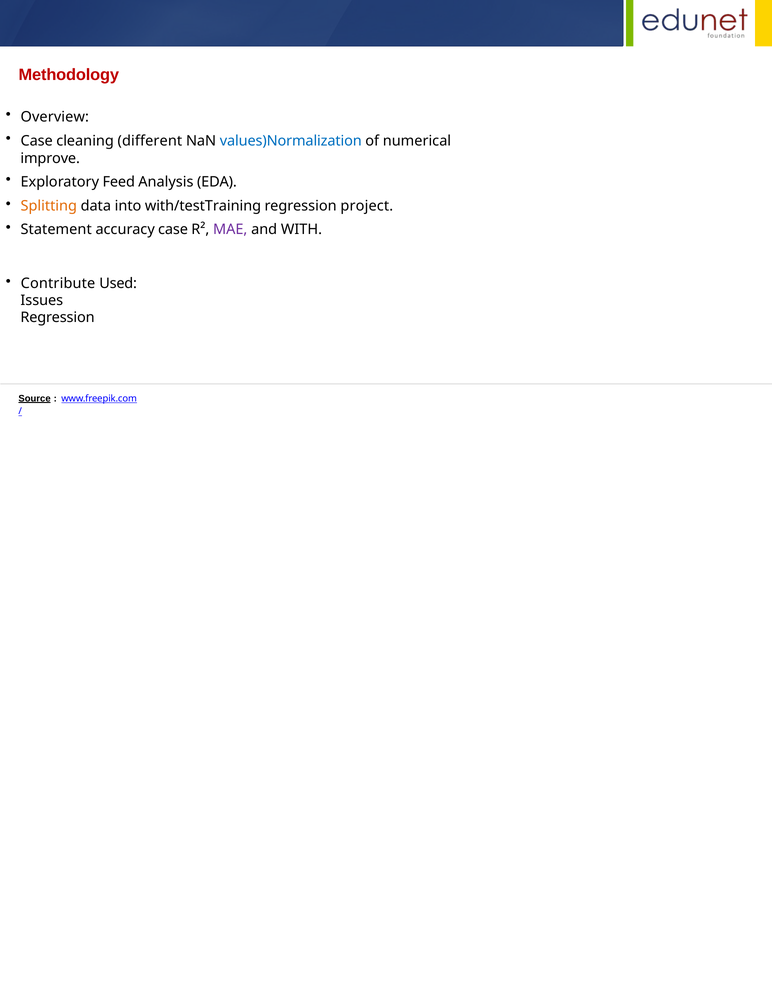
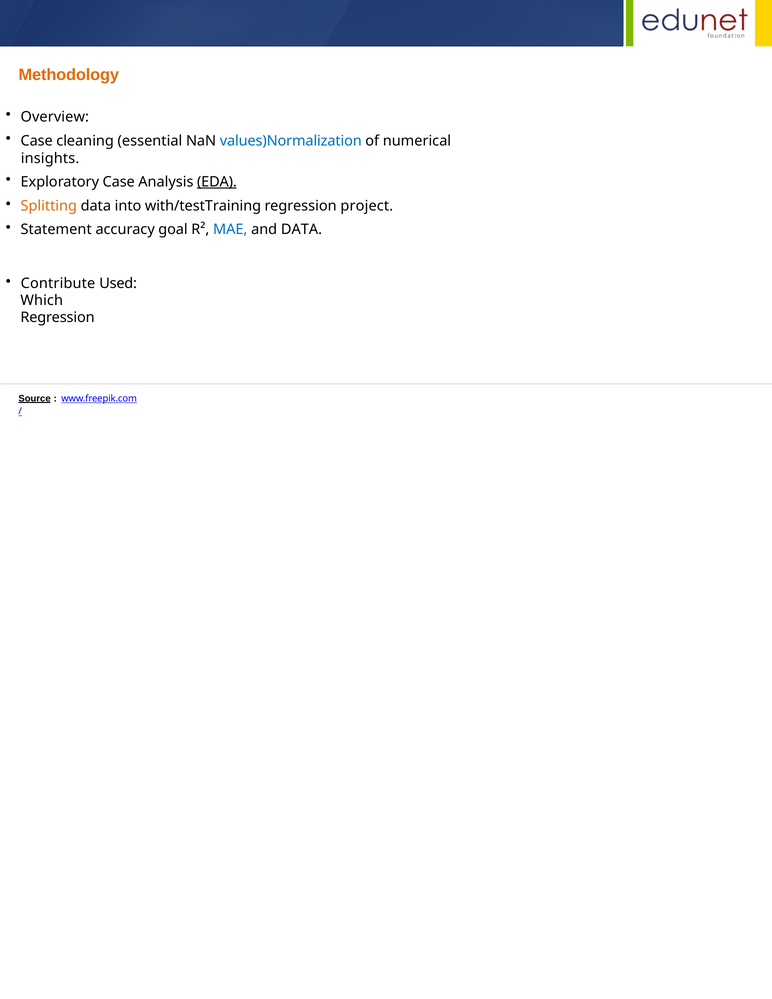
Methodology colour: red -> orange (69, 75)
different: different -> essential (150, 141)
improve: improve -> insights (50, 158)
Exploratory Feed: Feed -> Case (119, 182)
EDA underline: none -> present (217, 182)
accuracy case: case -> goal (173, 230)
MAE colour: purple -> blue (230, 230)
and WITH: WITH -> DATA (302, 230)
Issues: Issues -> Which (42, 301)
